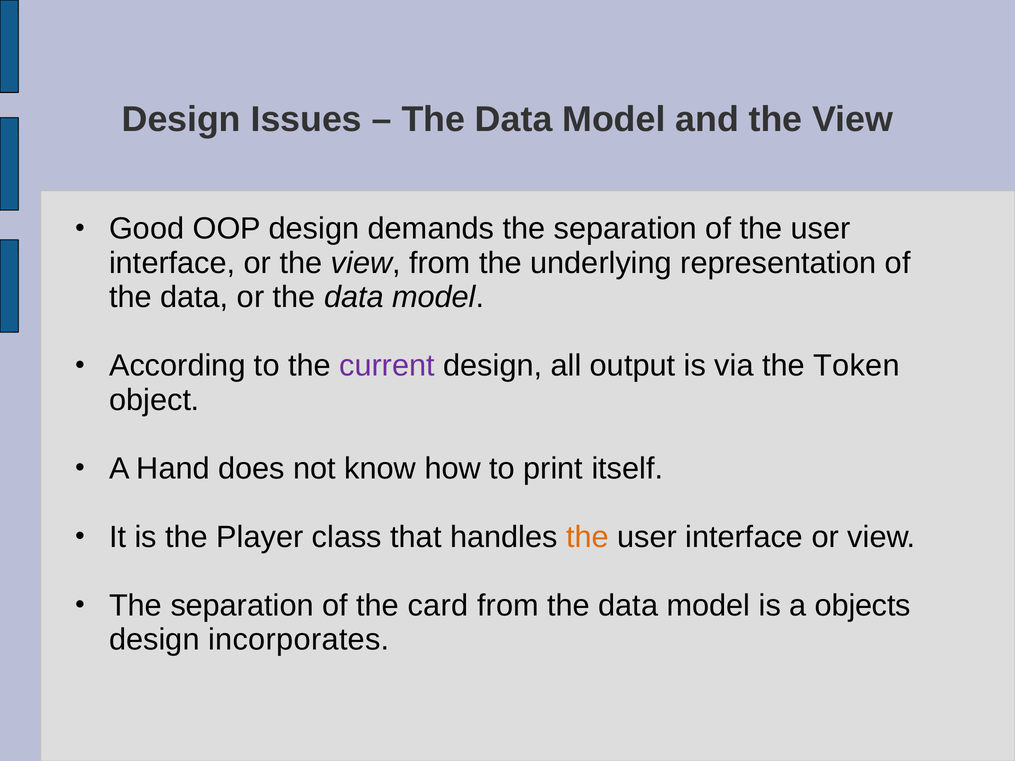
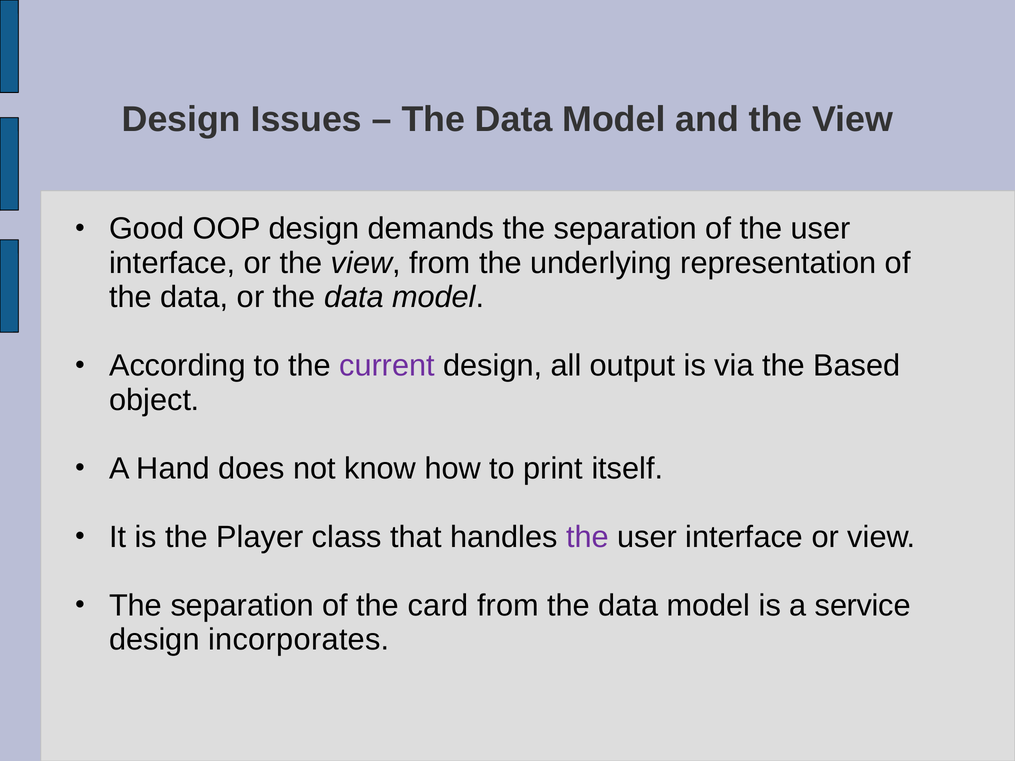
Token: Token -> Based (857, 366)
the colour: orange -> purple (587, 537)
objects: objects -> service (863, 606)
